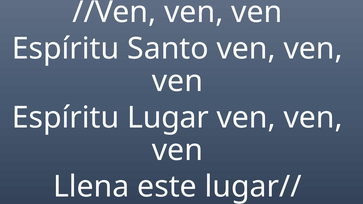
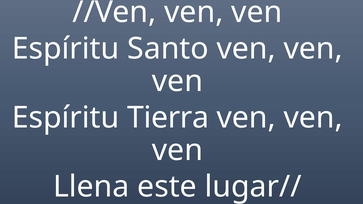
Lugar: Lugar -> Tierra (168, 118)
